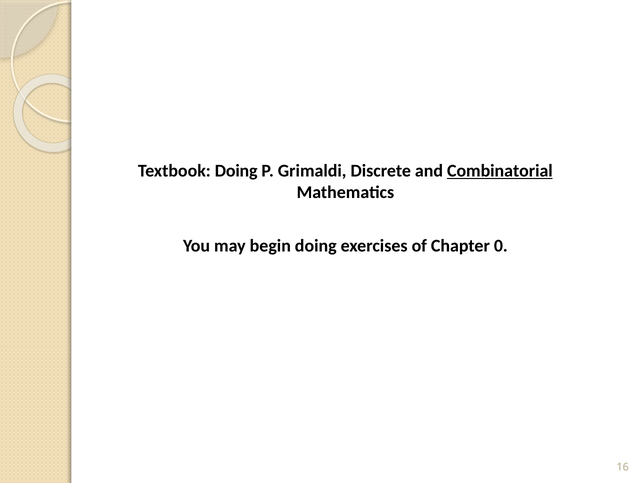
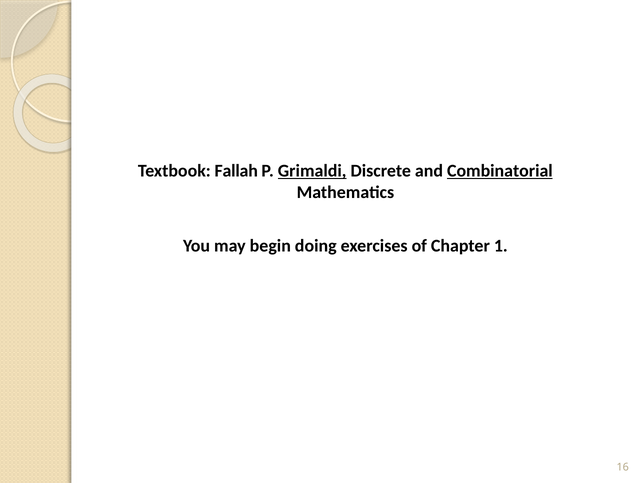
Textbook Doing: Doing -> Fallah (236, 171)
Grimaldi underline: none -> present (312, 171)
0: 0 -> 1 (501, 246)
